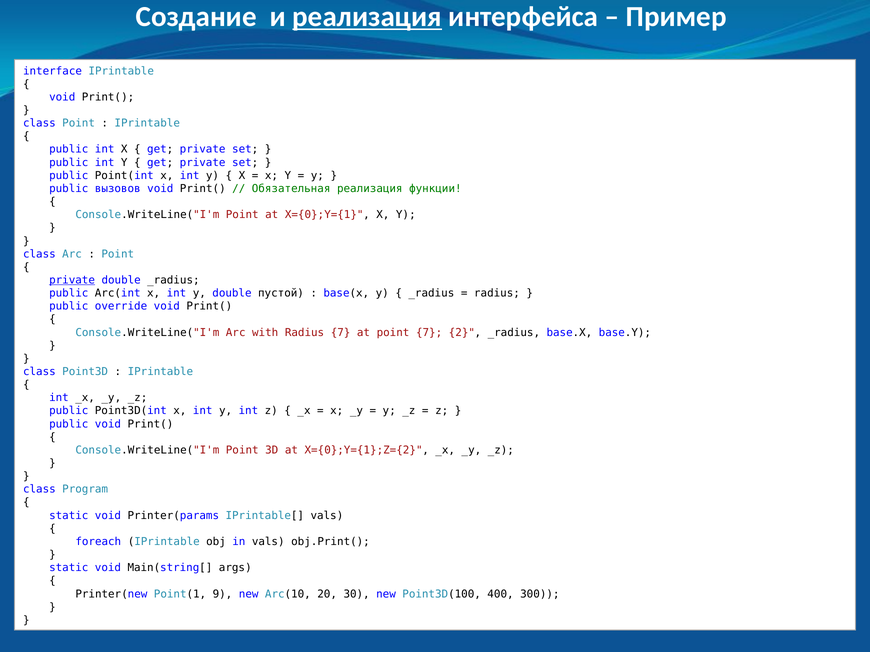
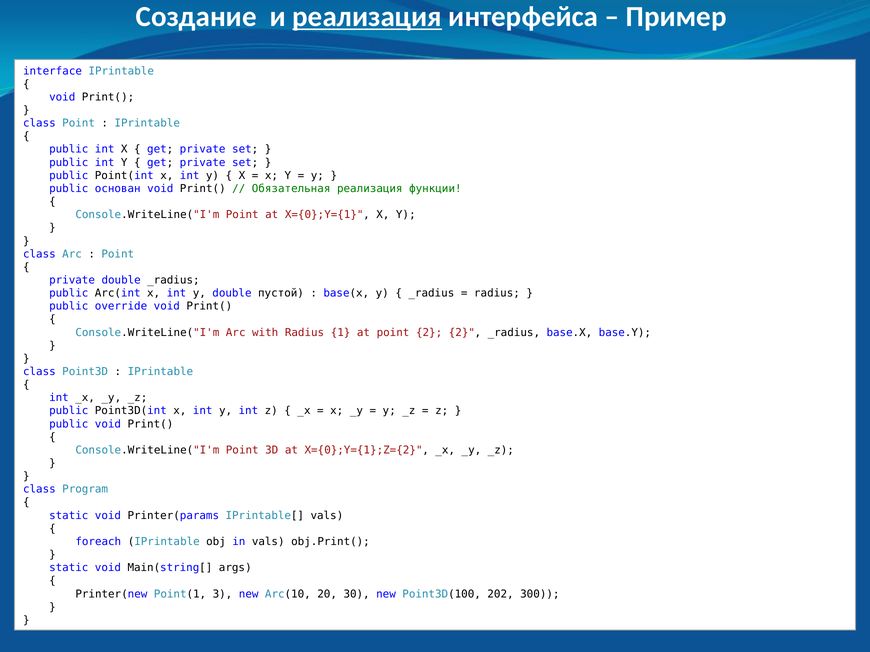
вызовов: вызовов -> основан (118, 189)
private underline: present -> none (72, 280)
Radius 7: 7 -> 1 (341, 333)
point 7: 7 -> 2 (429, 333)
9: 9 -> 3 (222, 594)
400: 400 -> 202 (501, 594)
